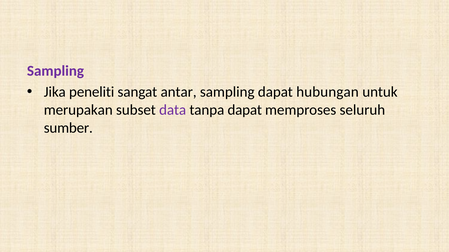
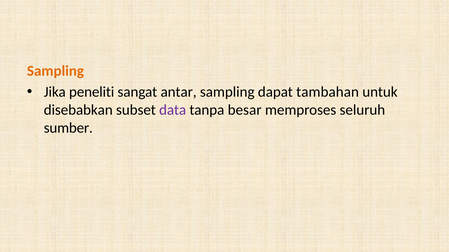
Sampling colour: purple -> orange (55, 71)
hubungan: hubungan -> tambahan (328, 92)
merupakan: merupakan -> disebabkan (78, 110)
tanpa dapat: dapat -> besar (245, 110)
